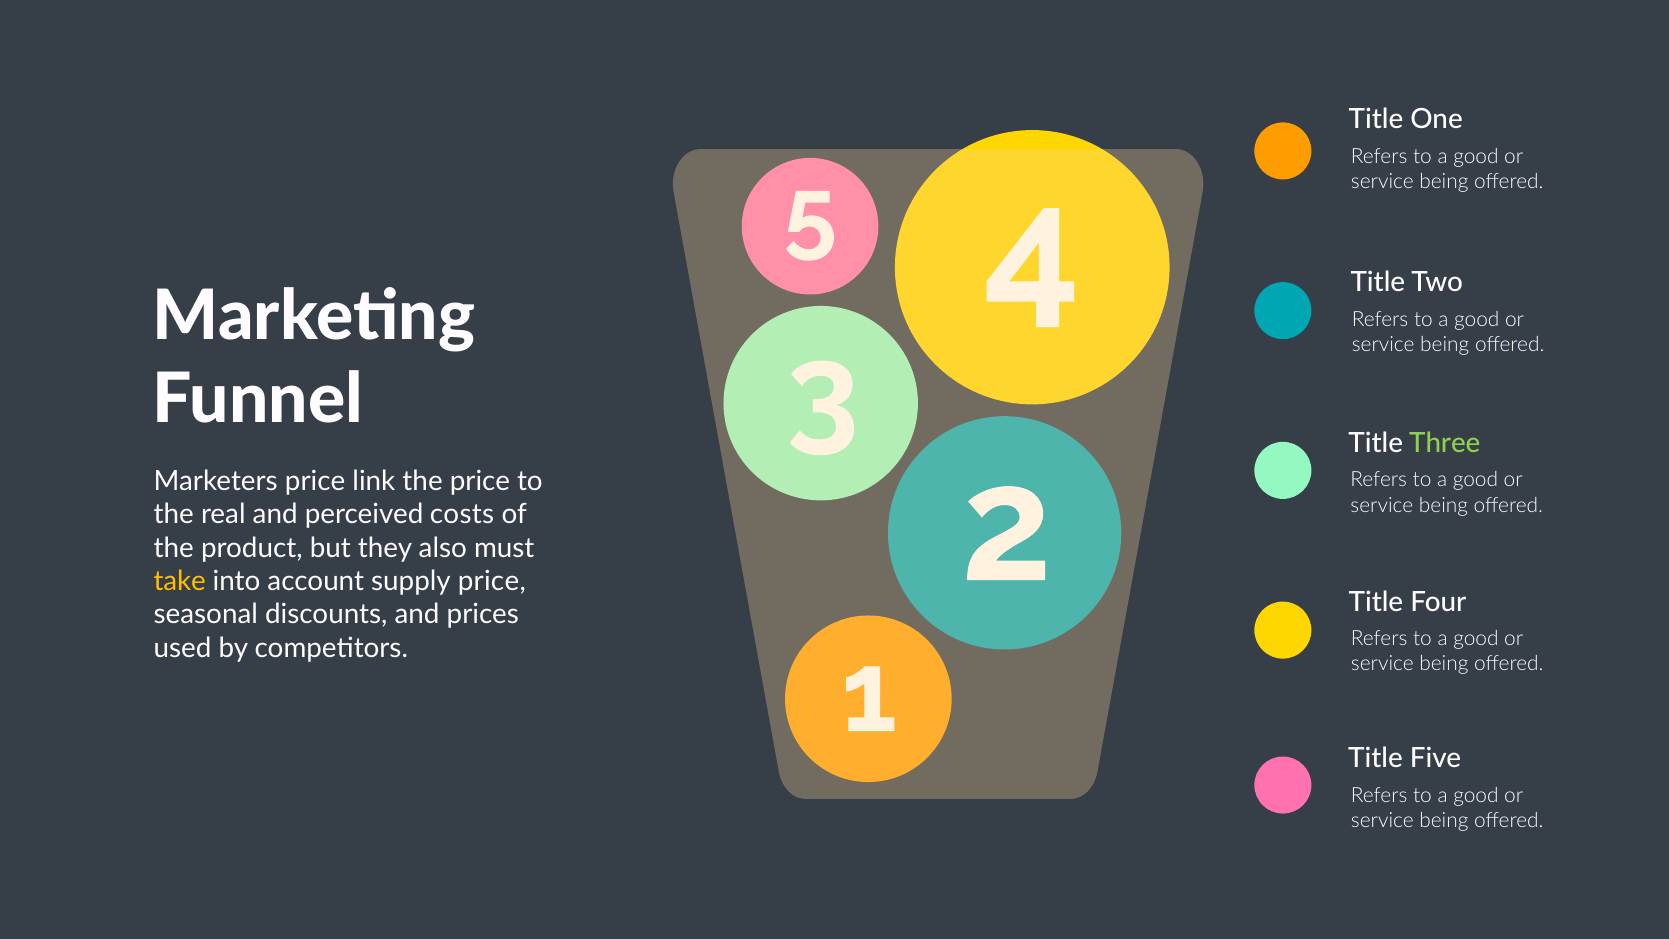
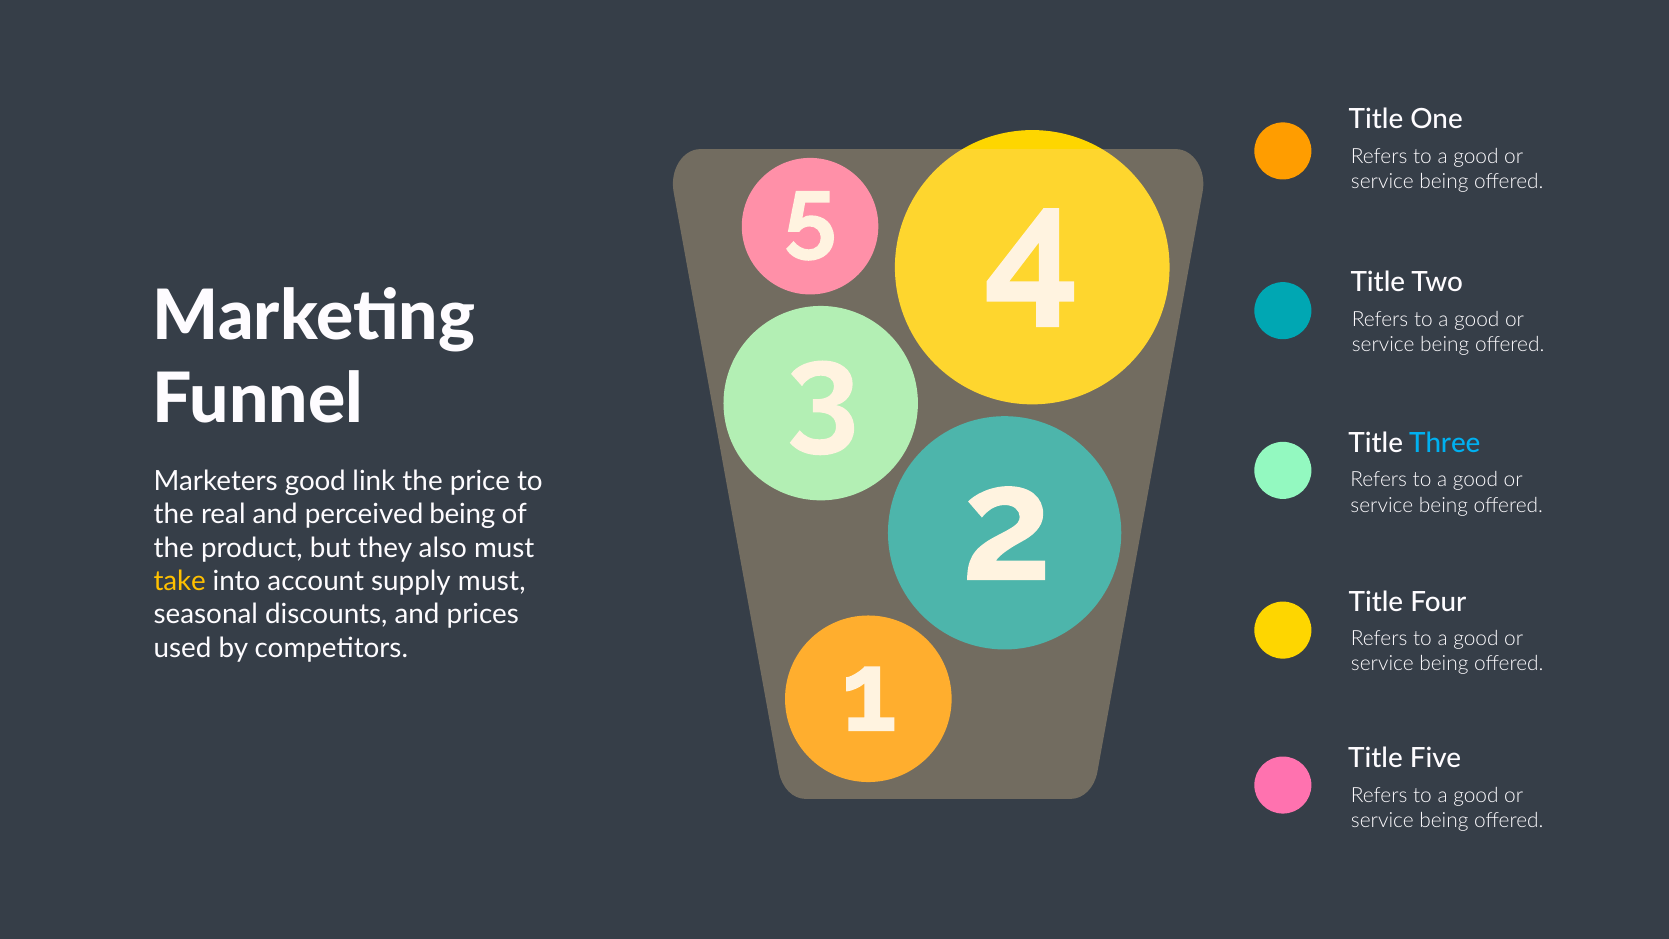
Three colour: light green -> light blue (1445, 443)
Marketers price: price -> good (315, 481)
perceived costs: costs -> being (462, 515)
supply price: price -> must (492, 581)
